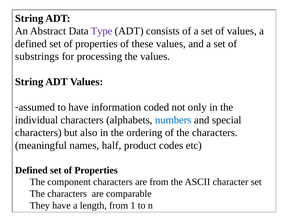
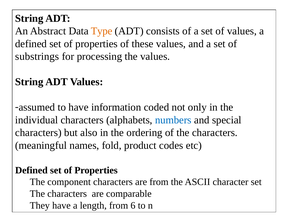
Type colour: purple -> orange (102, 31)
half: half -> fold (112, 145)
1: 1 -> 6 (133, 205)
